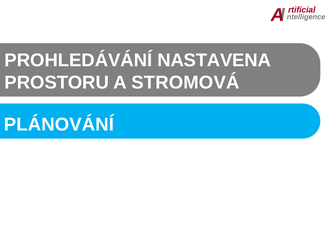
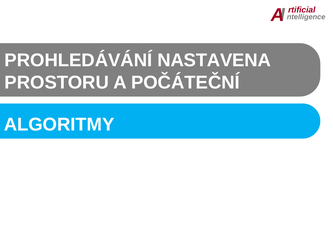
STROMOVÁ: STROMOVÁ -> POČÁTEČNÍ (185, 82)
PLÁNOVÁNÍ: PLÁNOVÁNÍ -> ALGORITMY (59, 124)
